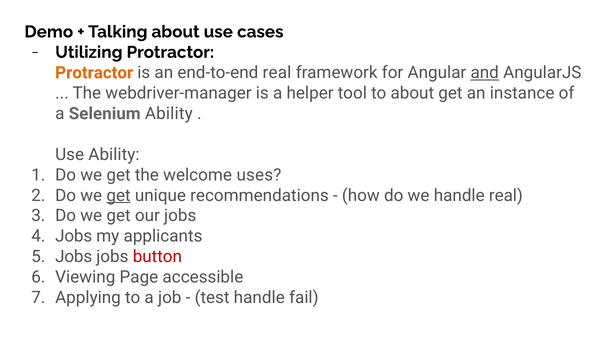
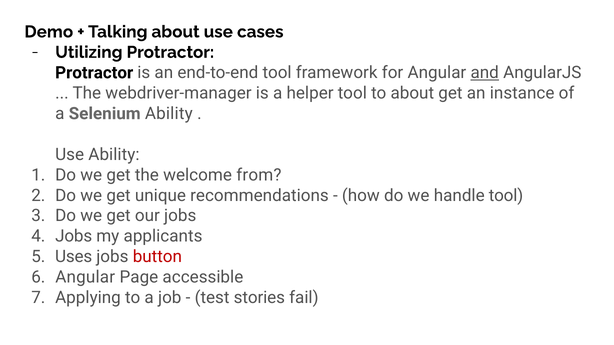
Protractor colour: orange -> black (94, 73)
end-to-end real: real -> tool (277, 73)
uses: uses -> from (259, 175)
get underline: present -> none (119, 196)
handle real: real -> tool (506, 196)
Jobs: Jobs -> Uses (74, 257)
Viewing: Viewing -> Angular (85, 278)
test handle: handle -> stories (259, 298)
